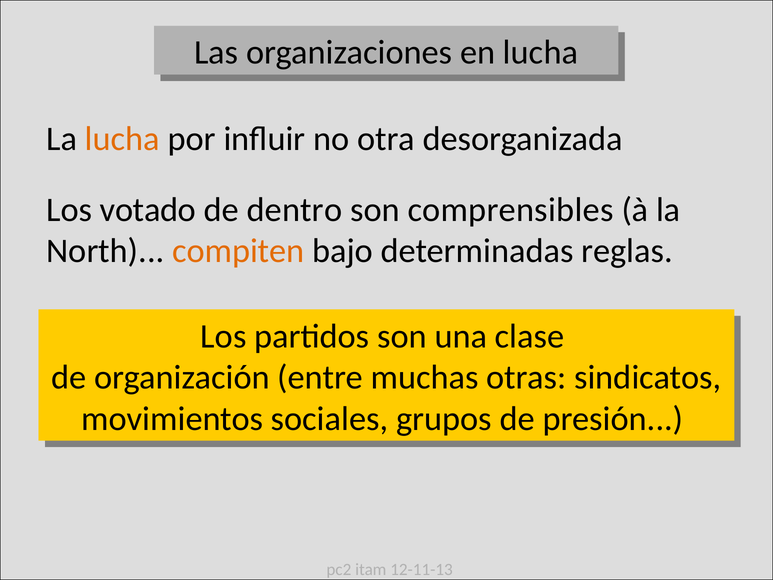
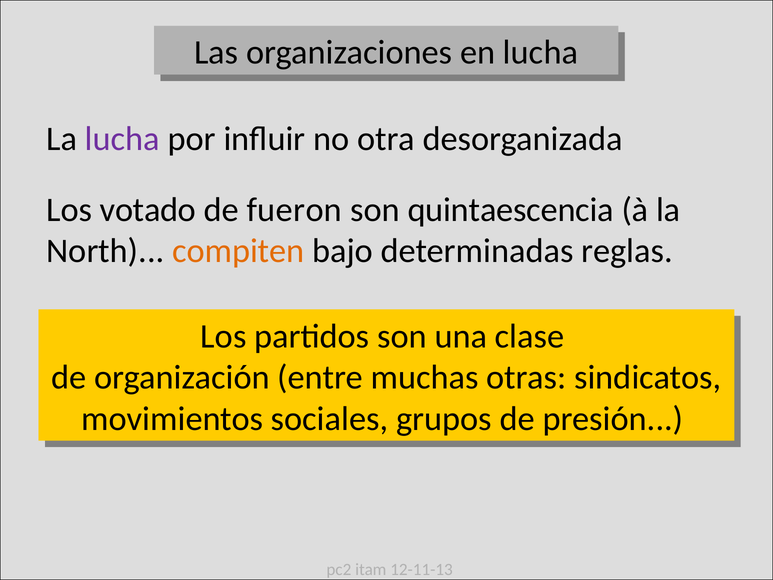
lucha colour: orange -> purple (122, 139)
dentro: dentro -> fueron (294, 210)
comprensibles: comprensibles -> quintaescencia (511, 210)
